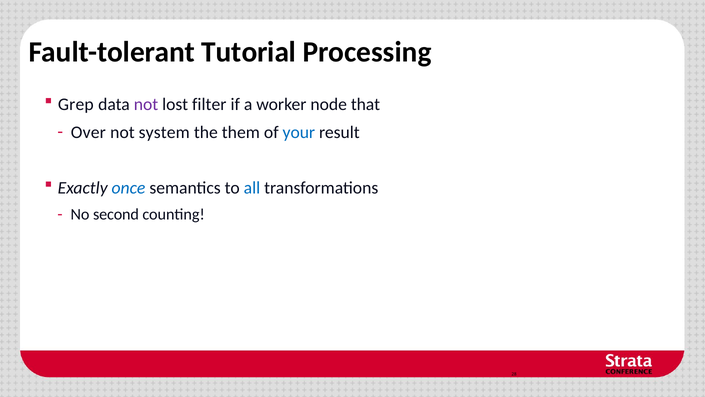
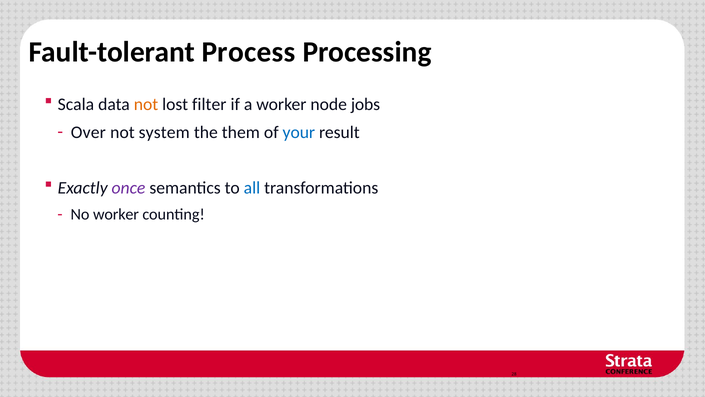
Tutorial: Tutorial -> Process (249, 52)
Grep: Grep -> Scala (76, 104)
not colour: purple -> orange (146, 104)
that: that -> jobs (366, 104)
once colour: blue -> purple (128, 188)
No second: second -> worker (116, 214)
